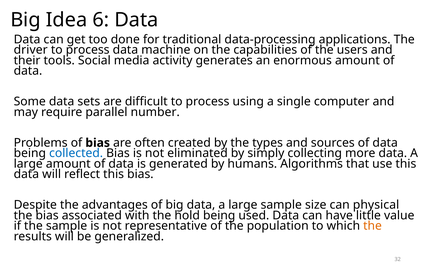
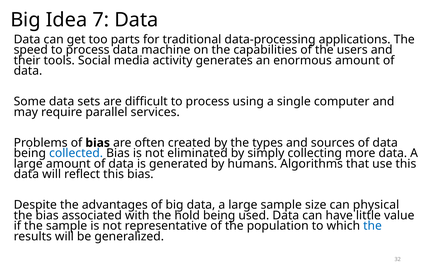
6: 6 -> 7 (101, 20)
done: done -> parts (125, 39)
driver: driver -> speed (31, 50)
number: number -> services (155, 112)
the colour: orange -> blue (373, 226)
